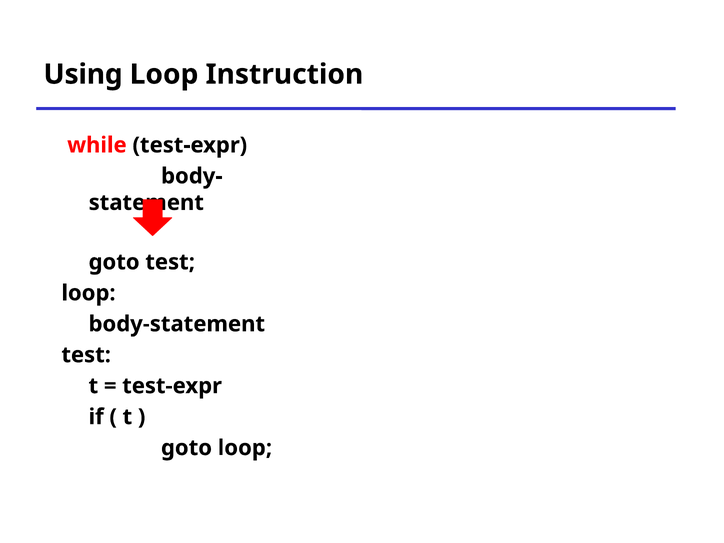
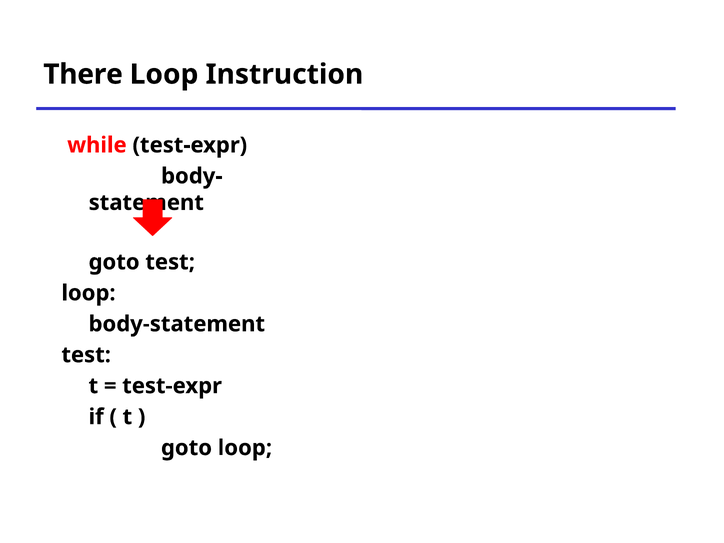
Using: Using -> There (83, 74)
